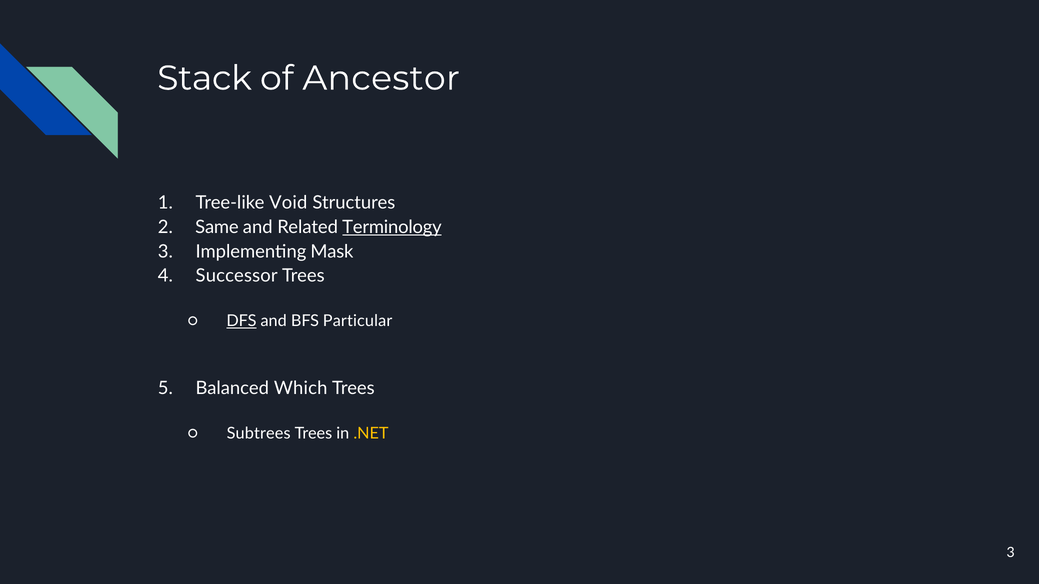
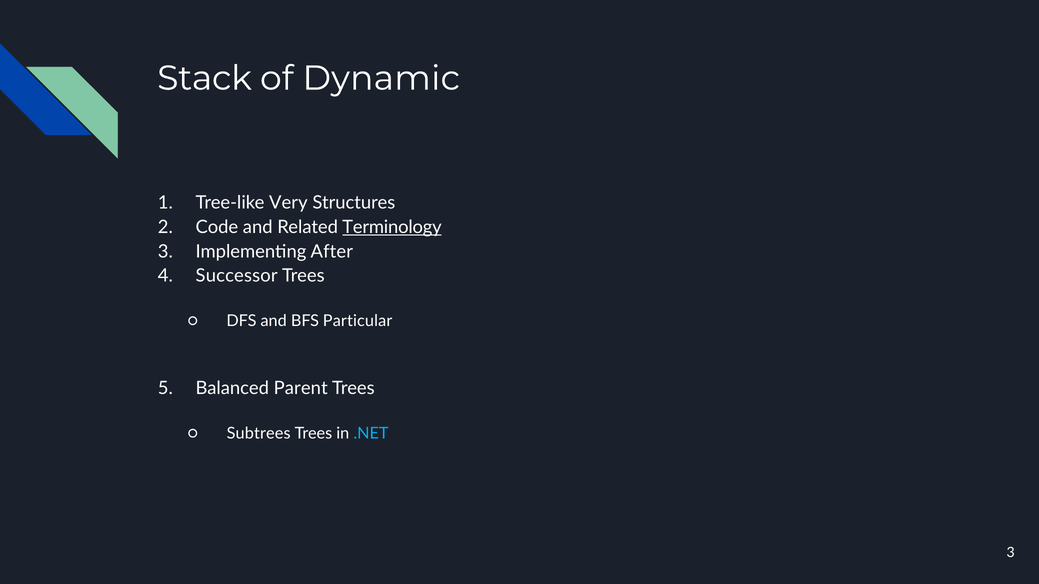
Ancestor: Ancestor -> Dynamic (381, 78)
Void: Void -> Very (288, 203)
Same: Same -> Code (217, 227)
Mask: Mask -> After (332, 252)
DFS underline: present -> none (241, 321)
Which: Which -> Parent (301, 389)
.NET colour: yellow -> light blue (371, 434)
